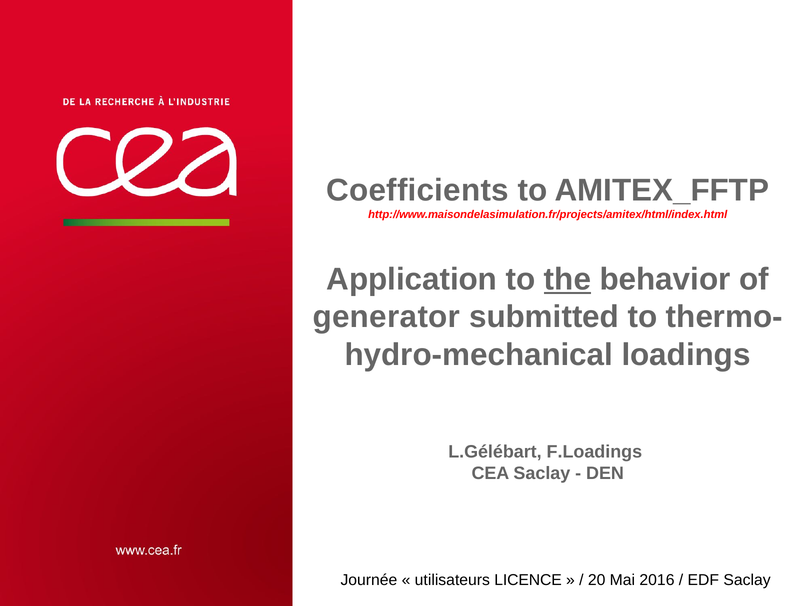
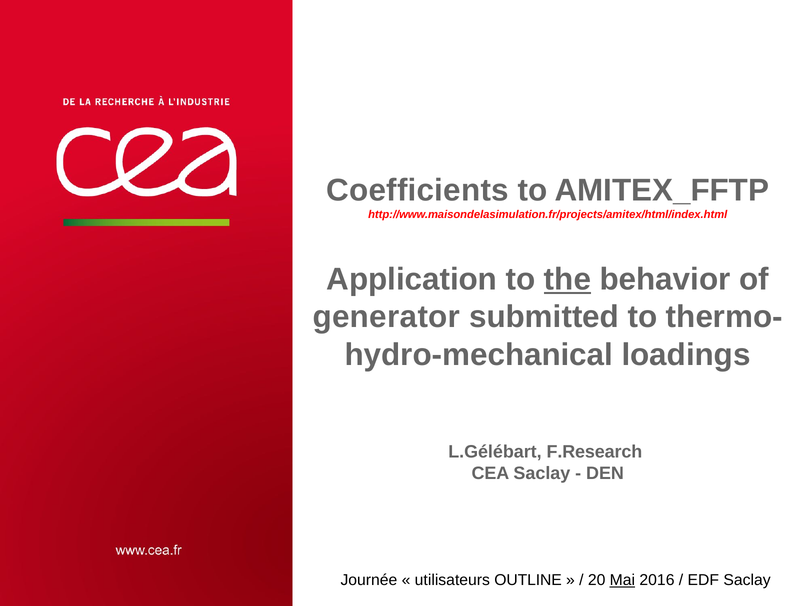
F.Loadings: F.Loadings -> F.Research (594, 452)
LICENCE: LICENCE -> OUTLINE (528, 580)
Mai underline: none -> present (622, 580)
